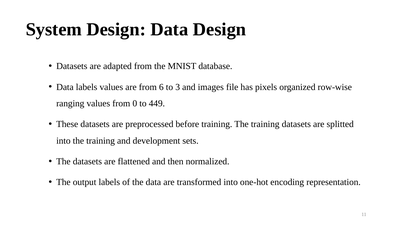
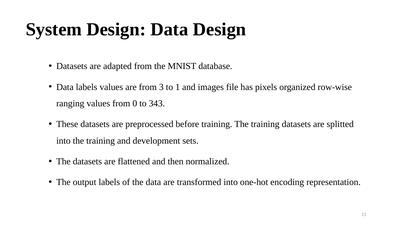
6: 6 -> 3 (161, 87)
3: 3 -> 1 (178, 87)
449: 449 -> 343 (157, 104)
